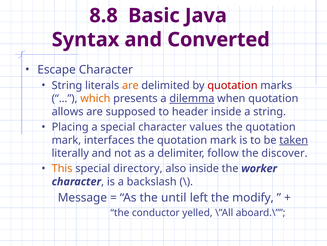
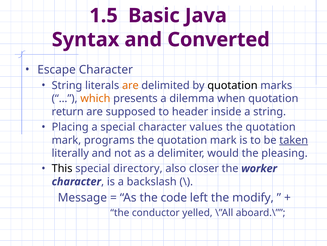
8.8: 8.8 -> 1.5 (104, 16)
quotation colour: red -> black (232, 85)
dilemma underline: present -> none (192, 98)
allows: allows -> return (68, 111)
interfaces: interfaces -> programs (109, 140)
follow: follow -> would (223, 153)
discover: discover -> pleasing (285, 153)
This colour: orange -> black (62, 168)
also inside: inside -> closer (204, 168)
until: until -> code (174, 197)
